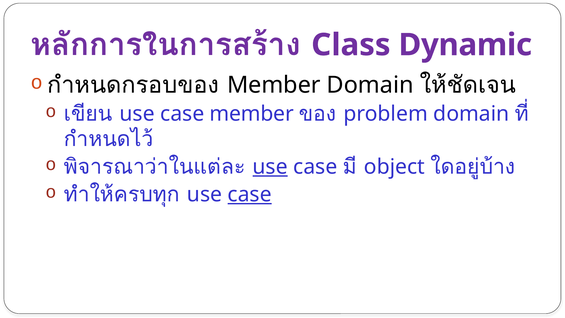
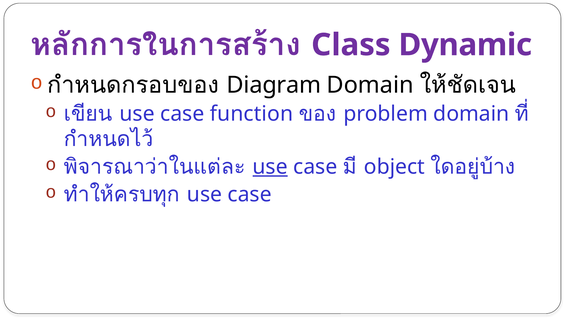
Member: Member -> Diagram (274, 85)
case member: member -> function (251, 114)
case underline: present -> none (250, 194)
